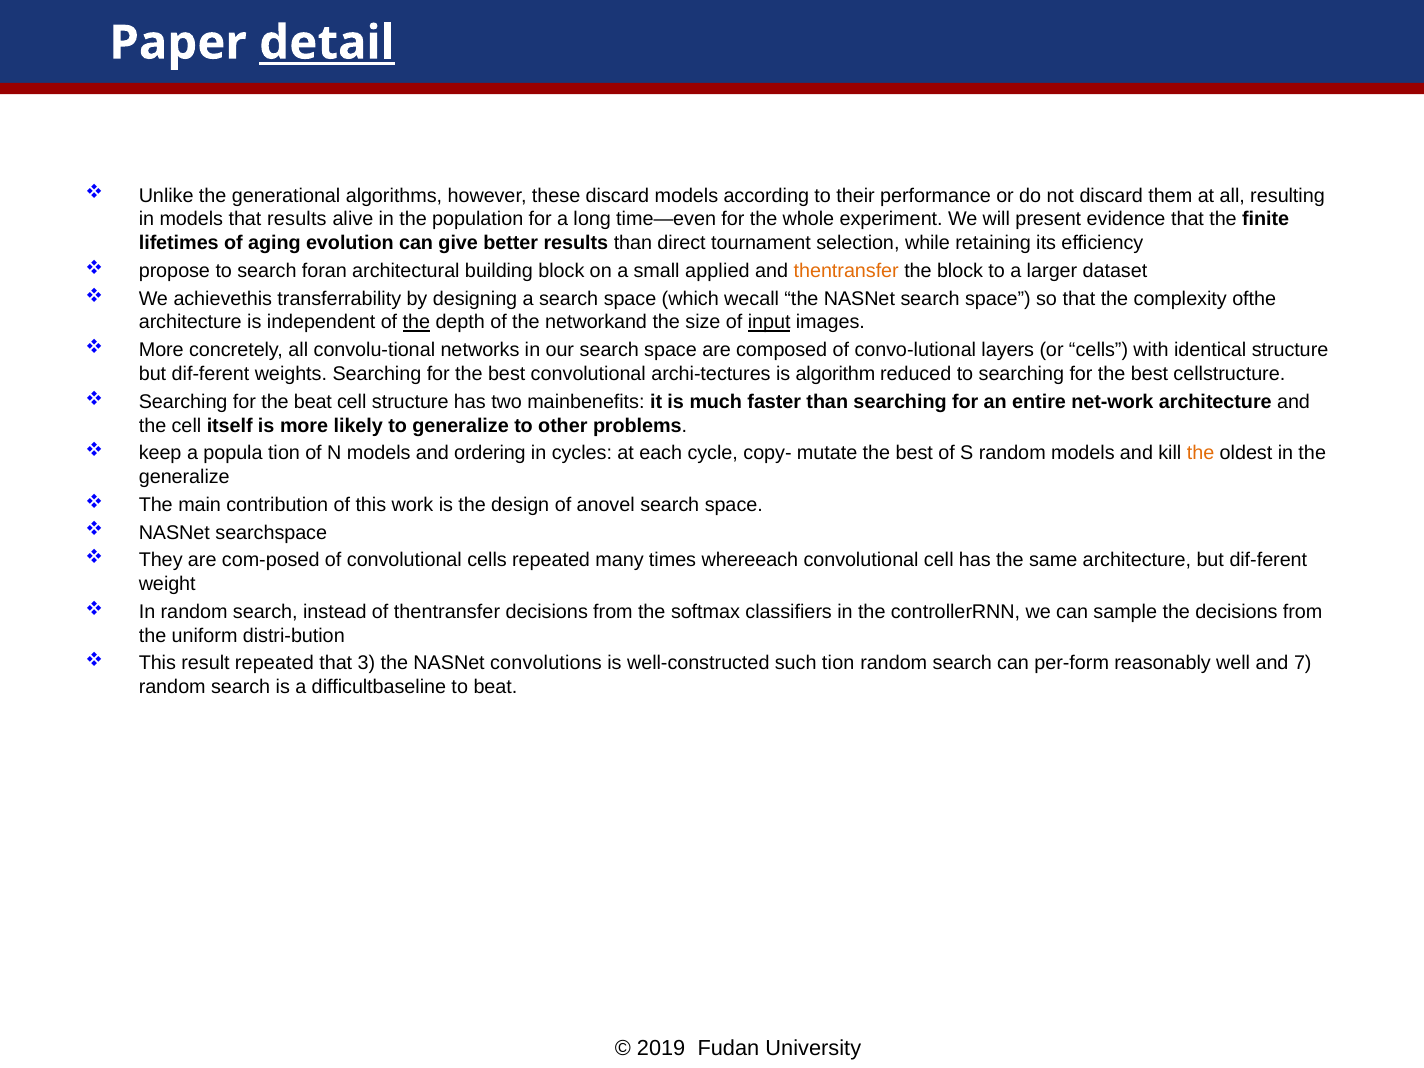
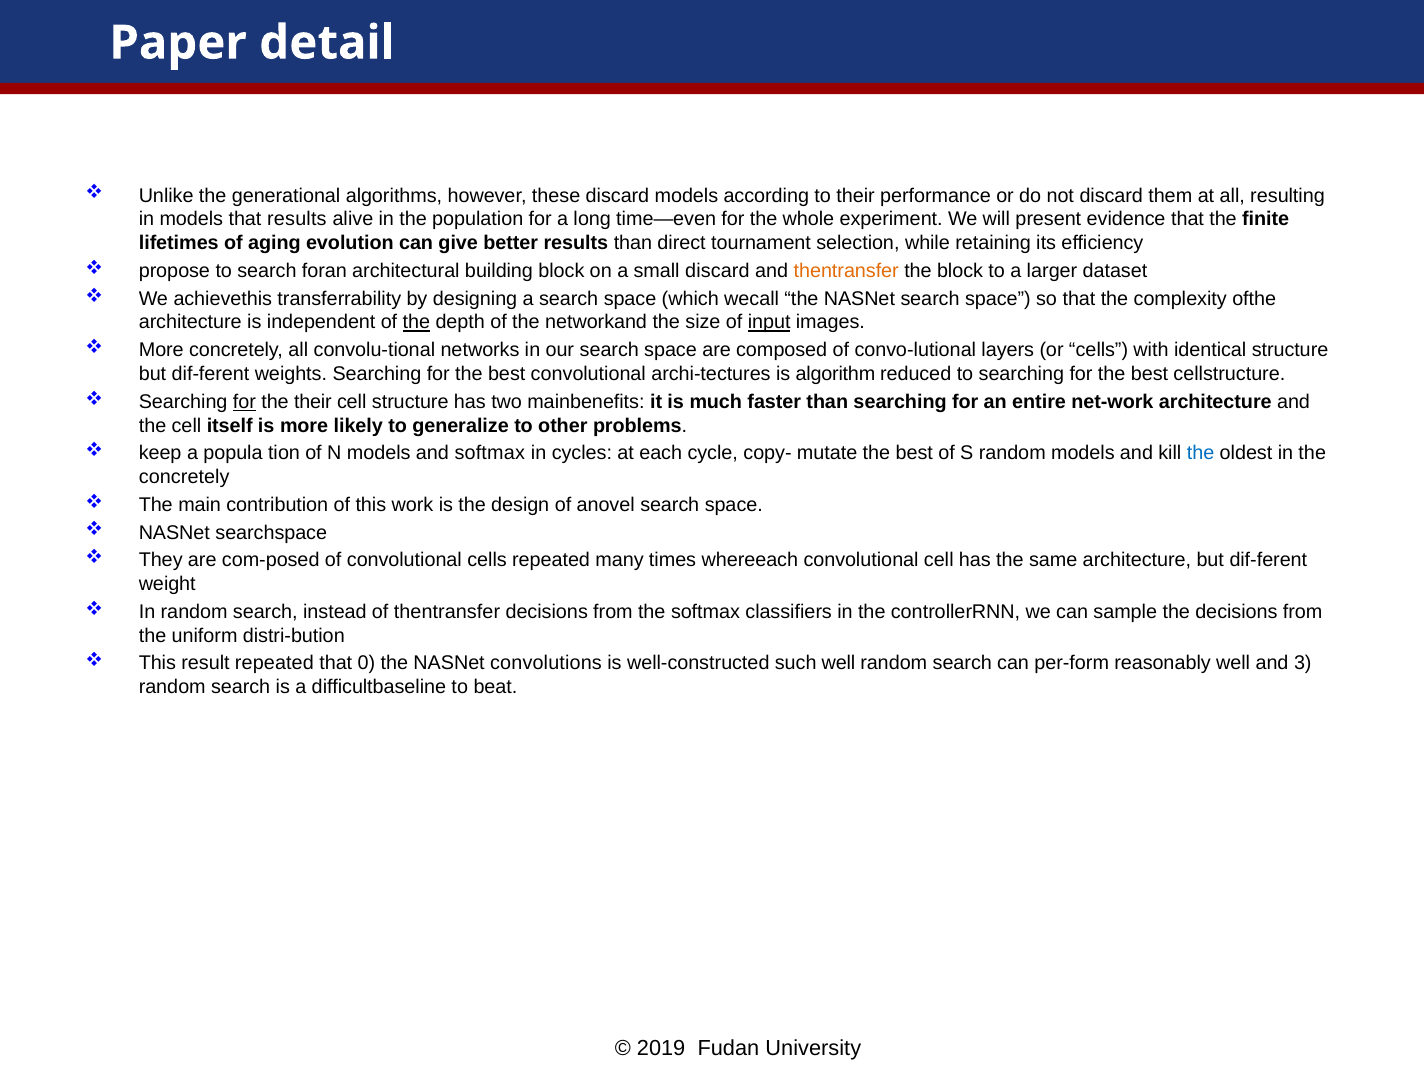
detail underline: present -> none (327, 43)
small applied: applied -> discard (717, 271)
for underline: none -> present (244, 402)
the beat: beat -> their (313, 402)
and ordering: ordering -> softmax (490, 453)
the colour: orange -> blue (1201, 453)
generalize: generalize -> concretely (184, 477)
3: 3 -> 0 (366, 663)
such tion: tion -> well (838, 663)
7: 7 -> 3 (1303, 663)
